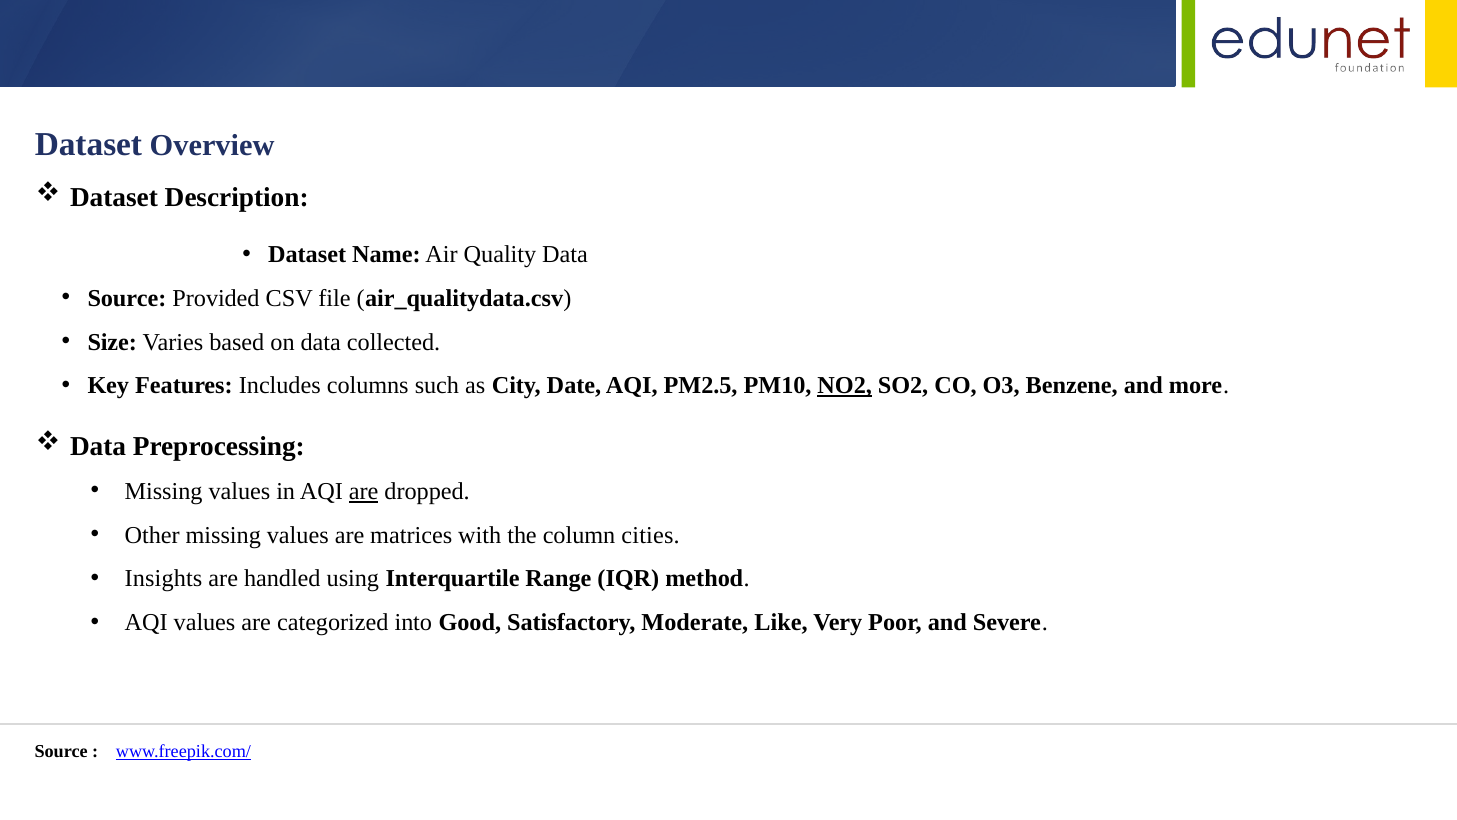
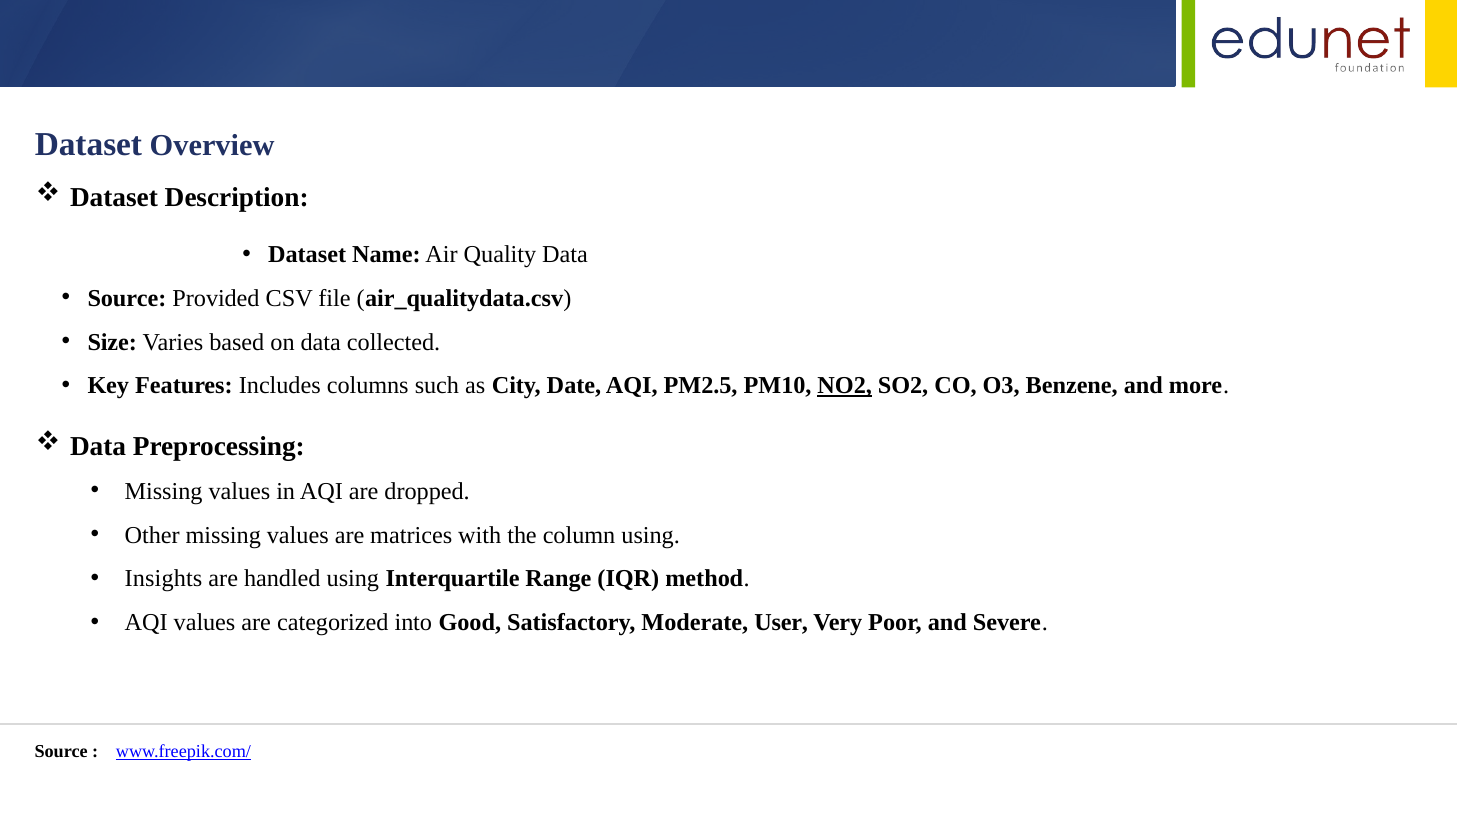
are underline: present -> none (364, 491)
column cities: cities -> using (651, 535)
Like: Like -> User (781, 622)
